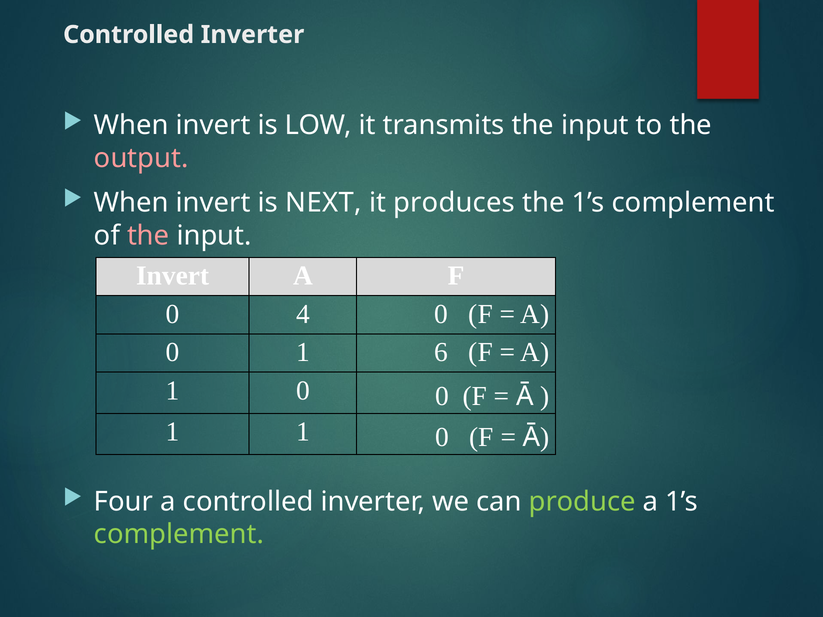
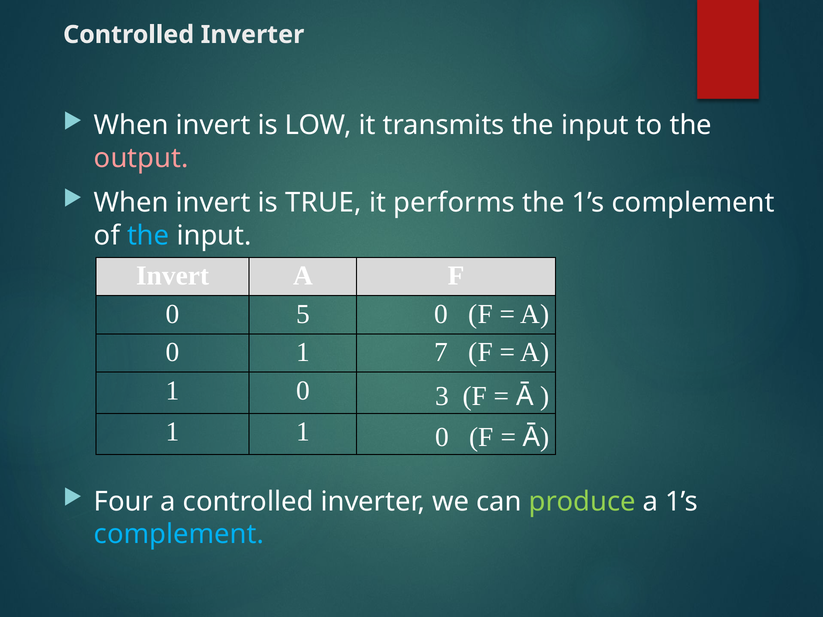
NEXT: NEXT -> TRUE (323, 203)
produces: produces -> performs (454, 203)
the colour: pink -> light blue (148, 236)
4: 4 -> 5 (303, 314)
6: 6 -> 7 (441, 352)
0 0: 0 -> 3 (442, 396)
complement colour: light green -> light blue (179, 535)
